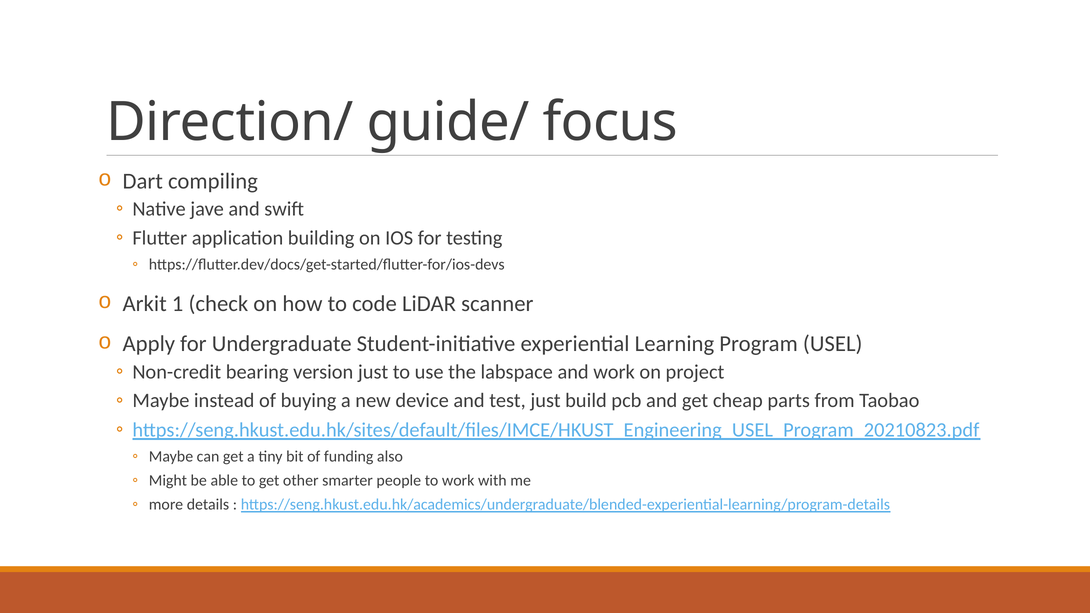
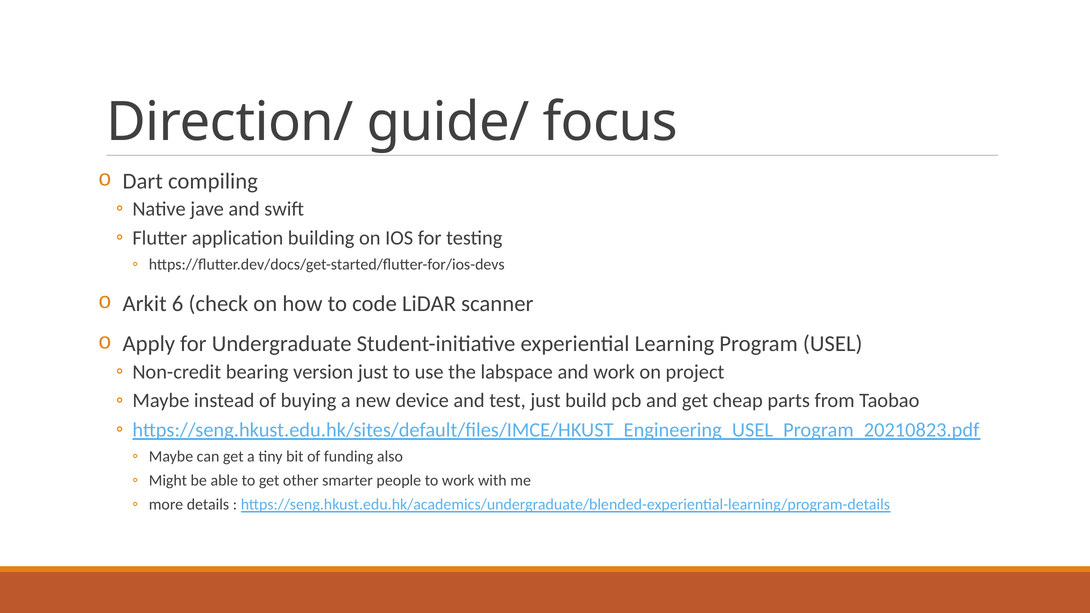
1: 1 -> 6 (178, 304)
